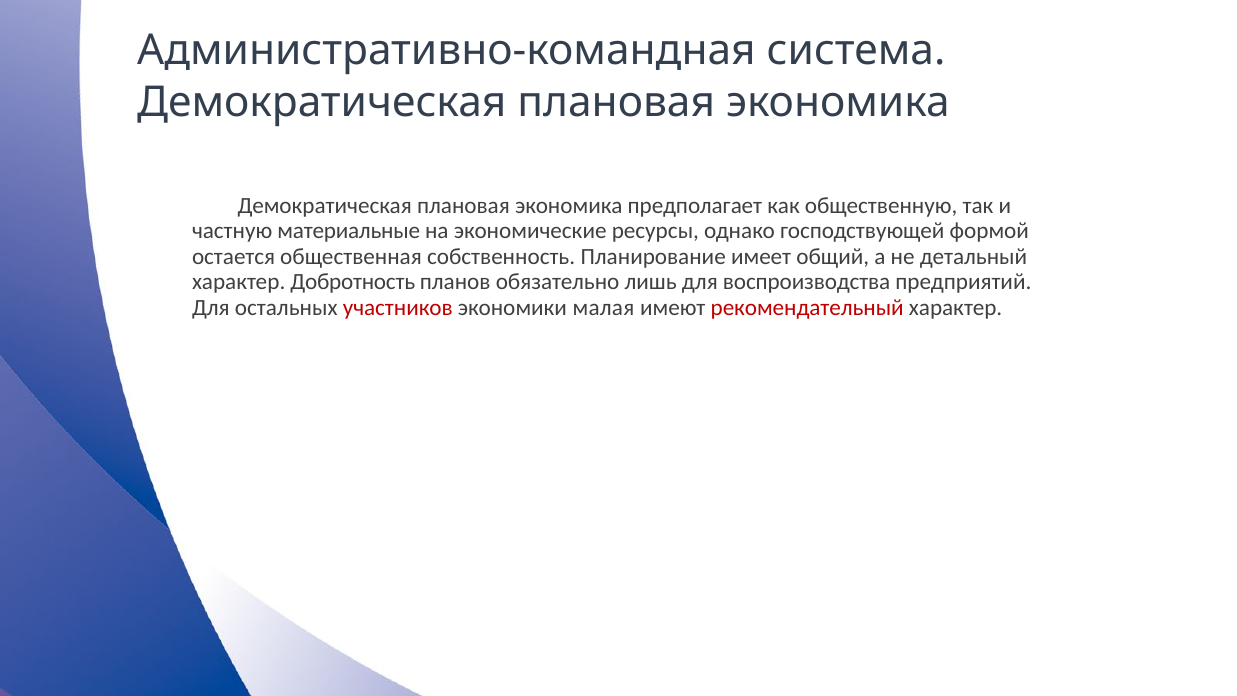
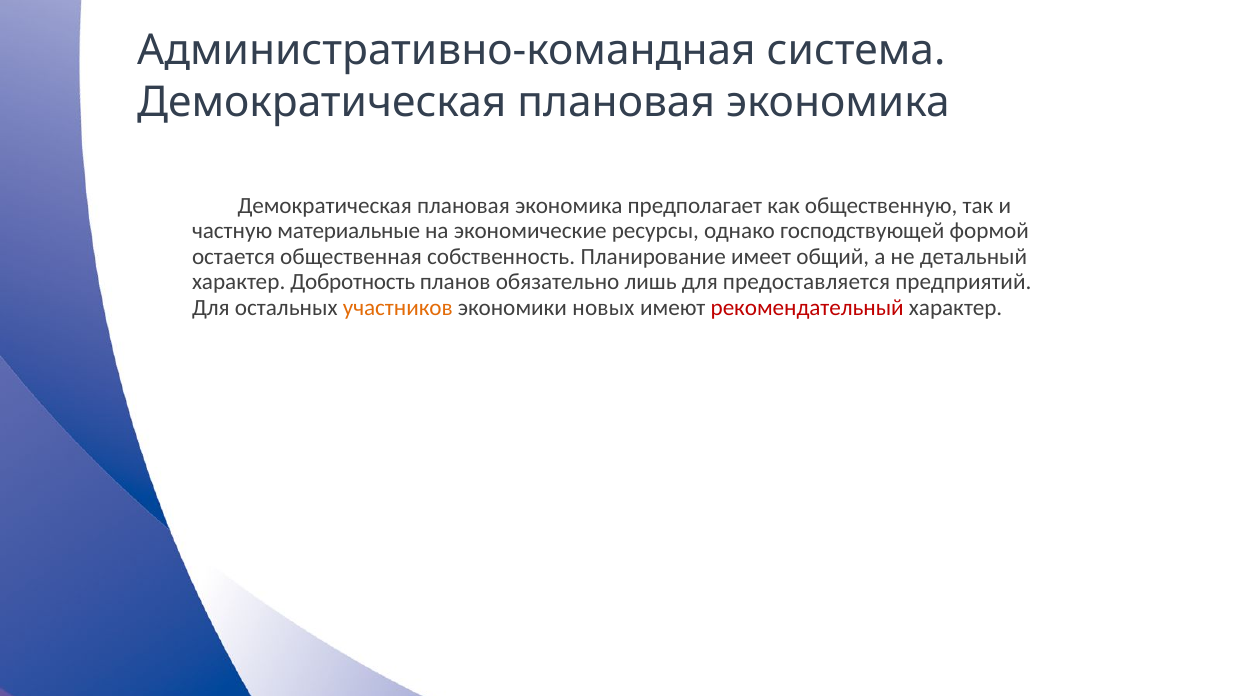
воспроизводства: воспроизводства -> предоставляется (807, 282)
участников colour: red -> orange (398, 308)
малая: малая -> новых (603, 308)
